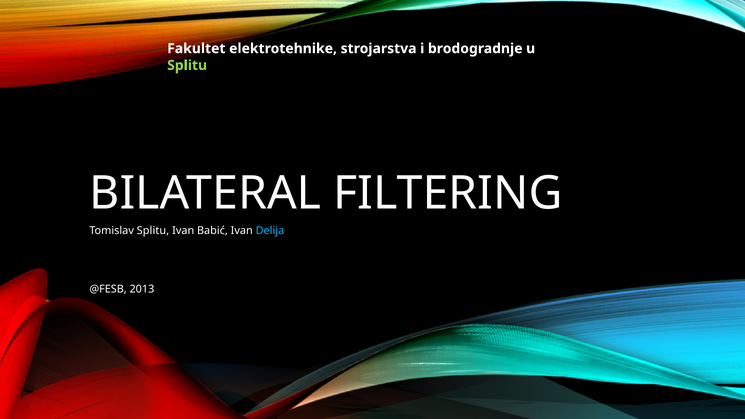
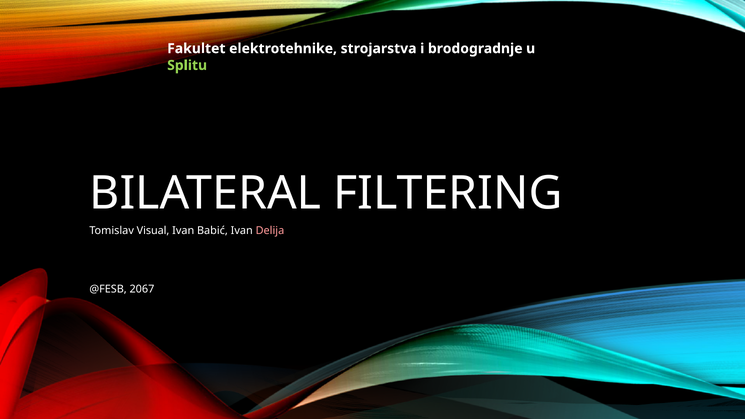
Tomislav Splitu: Splitu -> Visual (153, 231)
Delija colour: light blue -> pink (270, 231)
2013: 2013 -> 2067 (142, 289)
